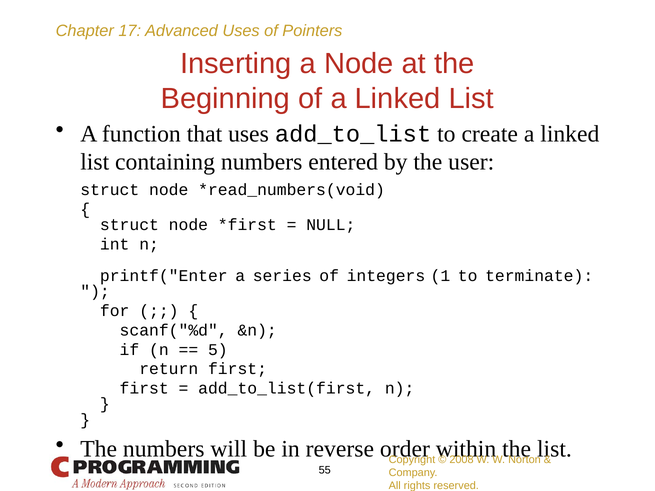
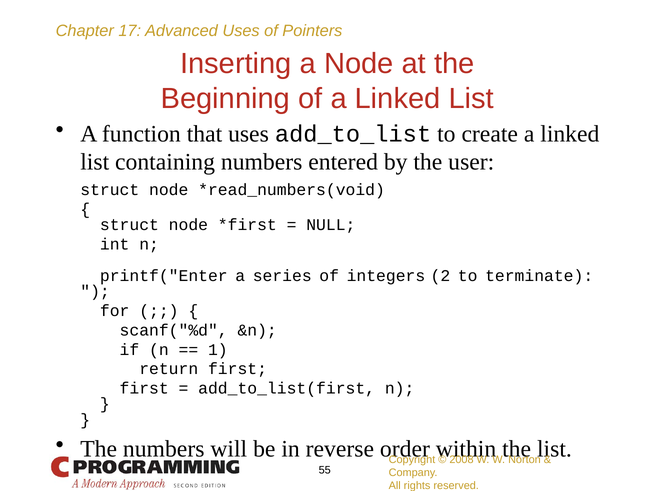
1: 1 -> 2 (440, 276)
5: 5 -> 1 (218, 350)
